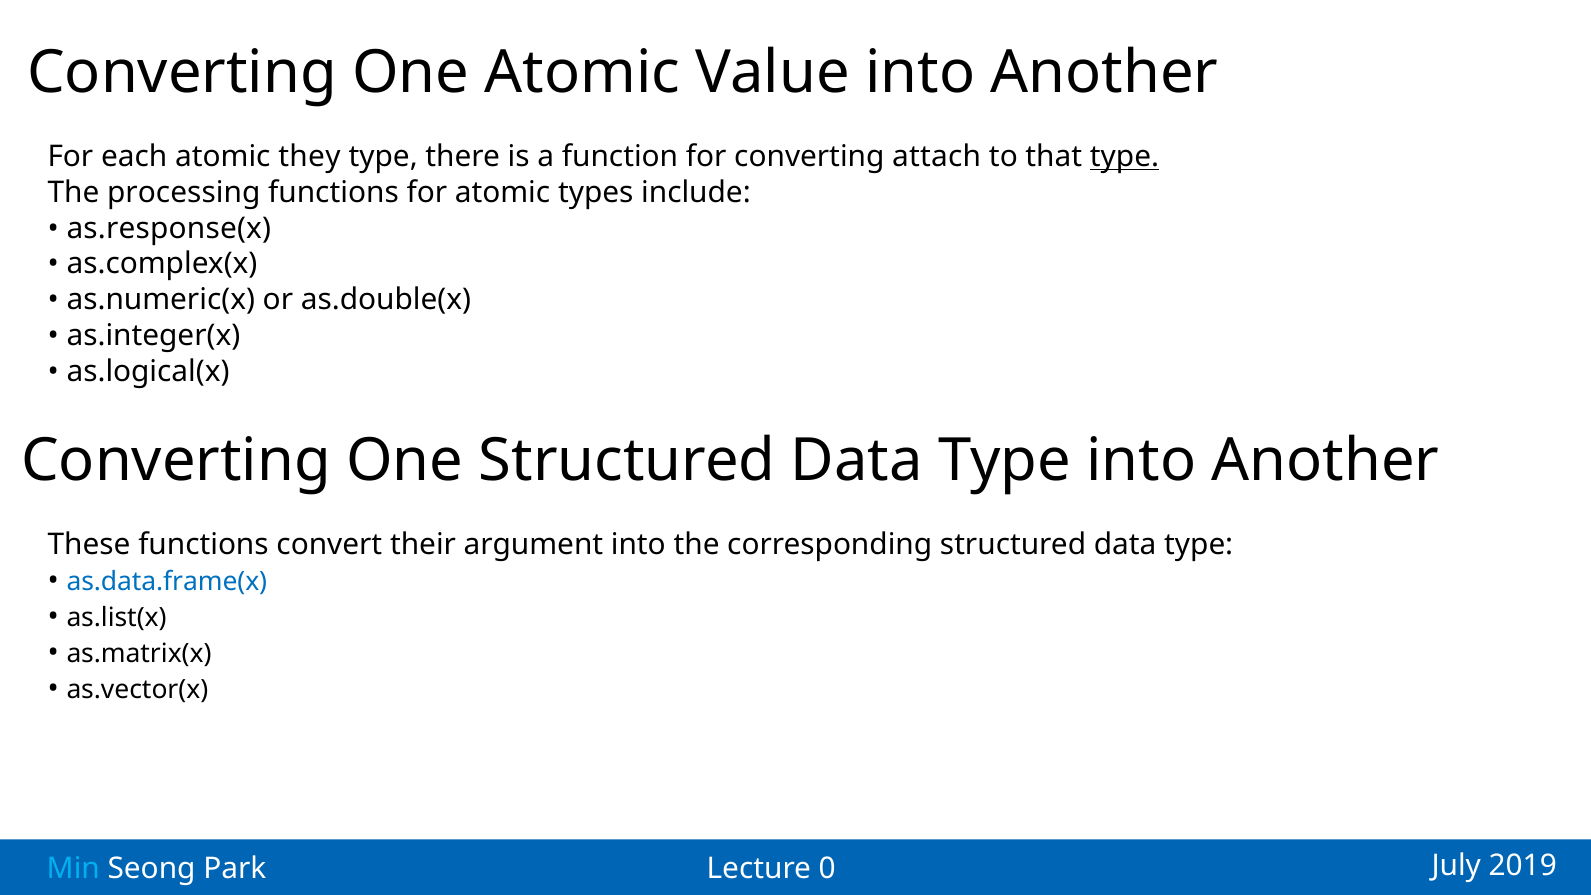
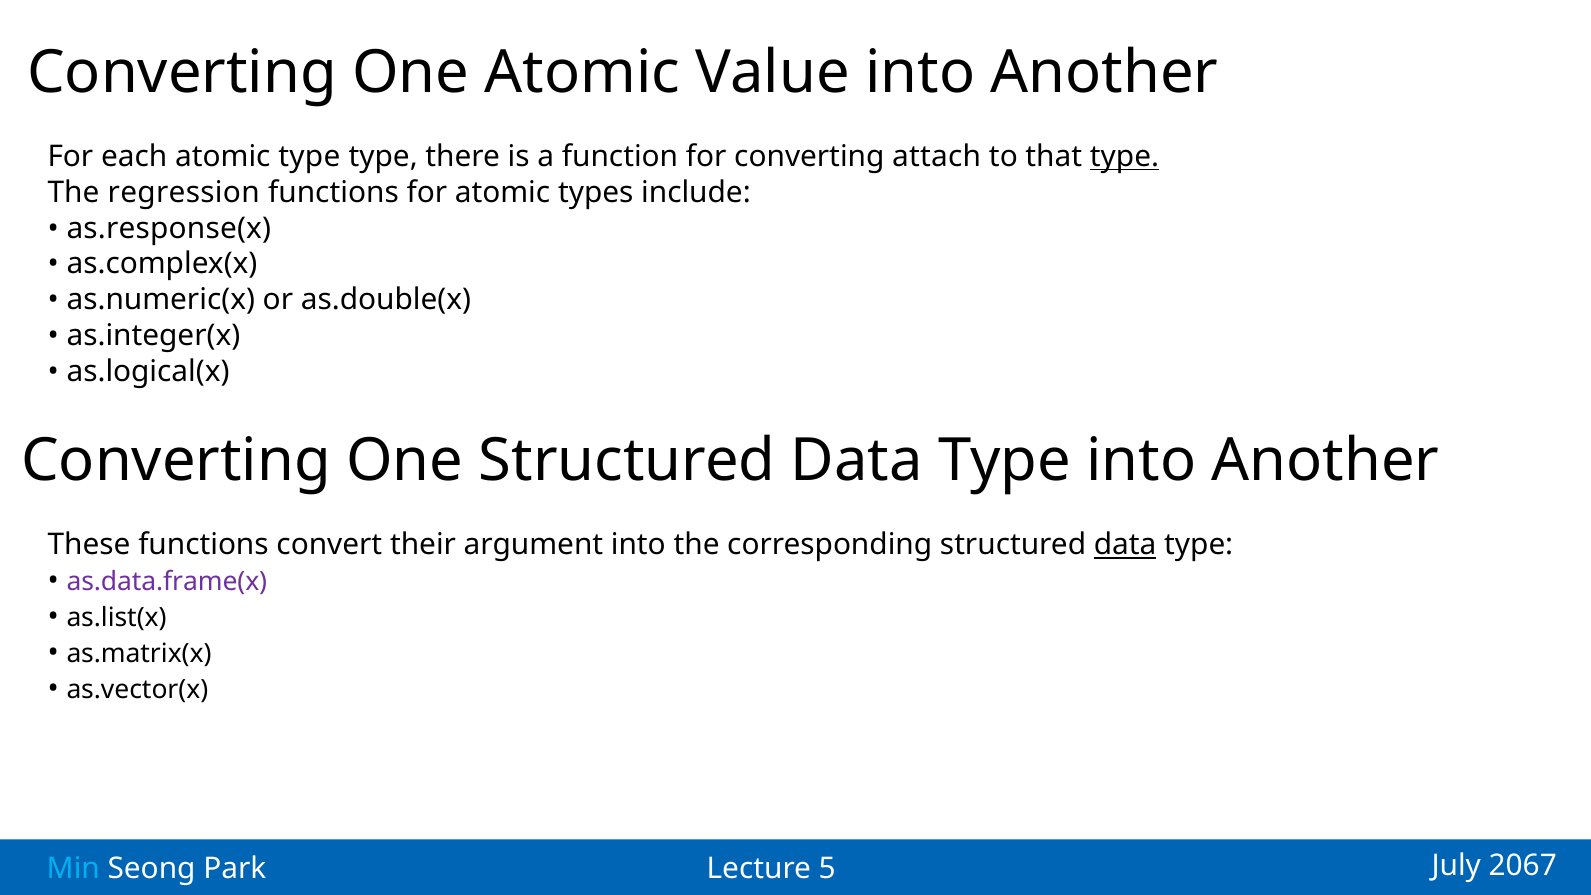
atomic they: they -> type (309, 157)
processing: processing -> regression (184, 192)
data underline: none -> present (1125, 545)
as.data.frame(x colour: blue -> purple (167, 582)
0: 0 -> 5 (827, 869)
2019: 2019 -> 2067 (1523, 866)
